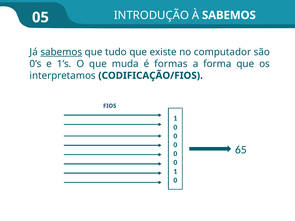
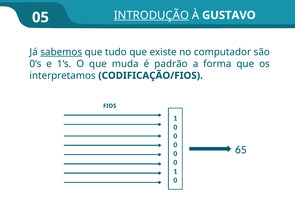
INTRODUÇÃO underline: none -> present (151, 15)
À SABEMOS: SABEMOS -> GUSTAVO (229, 15)
formas: formas -> padrão (171, 64)
